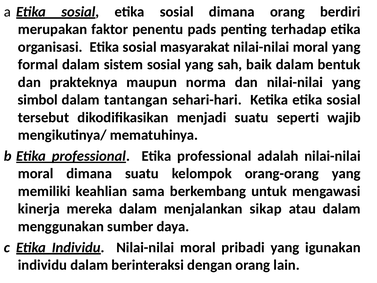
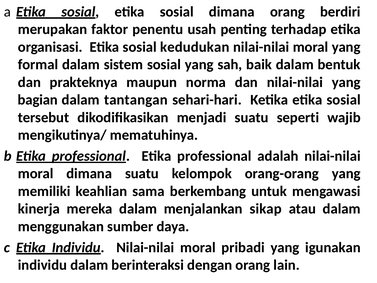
pads: pads -> usah (202, 29)
masyarakat: masyarakat -> kedudukan (195, 47)
simbol: simbol -> bagian (38, 100)
